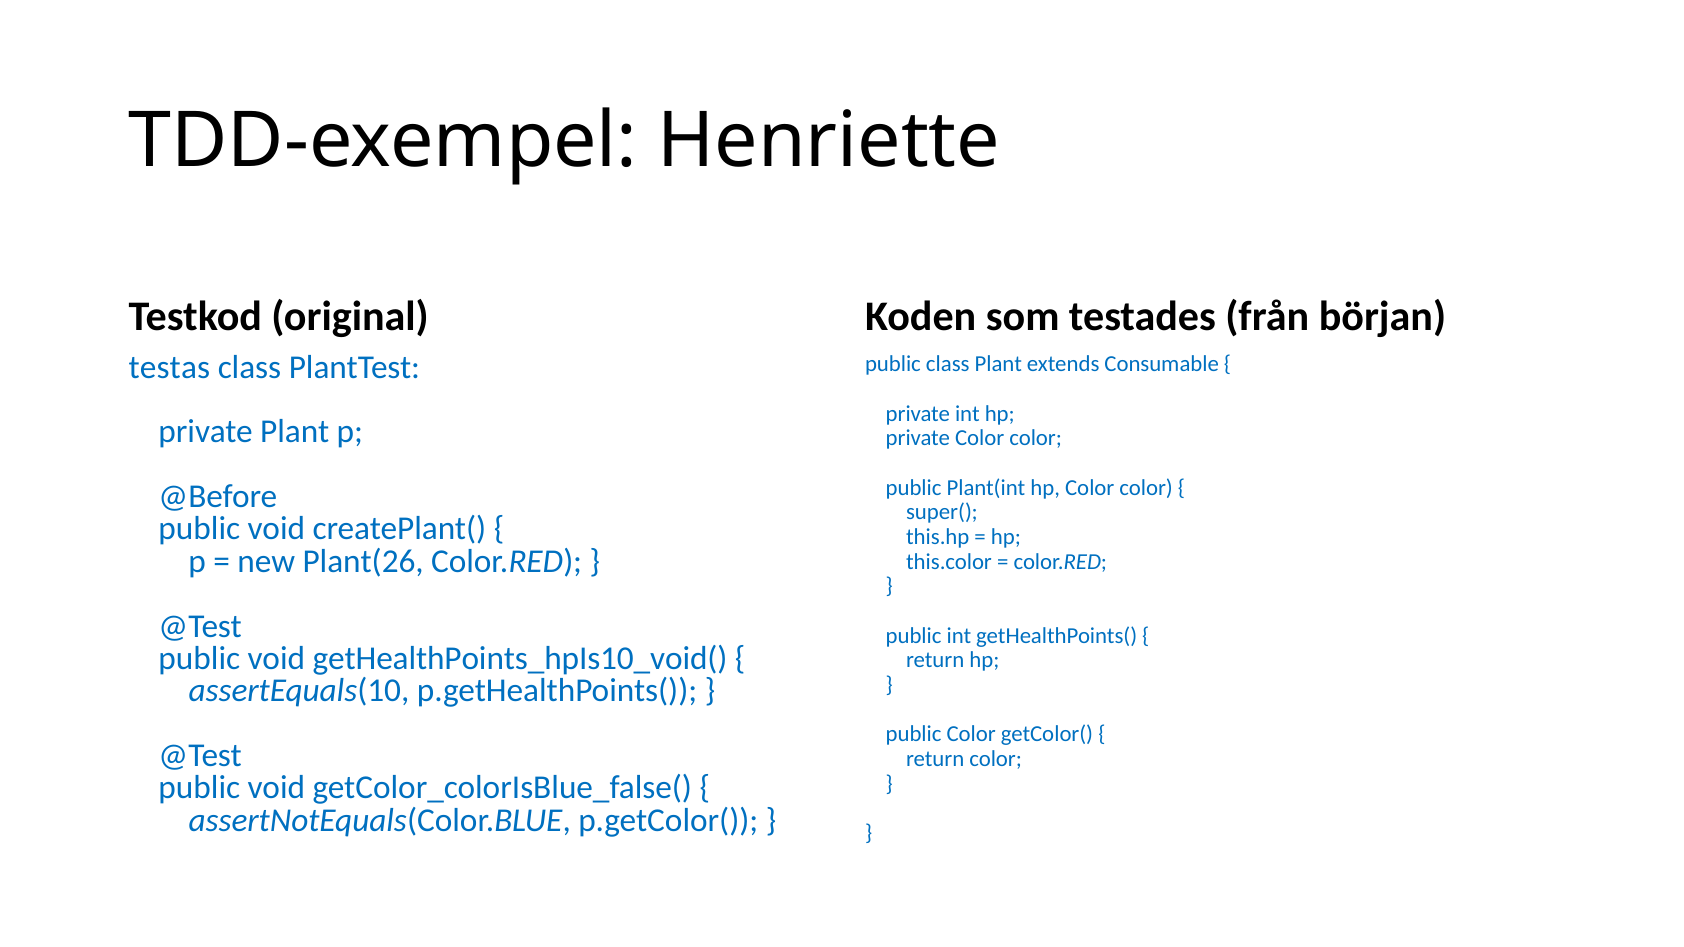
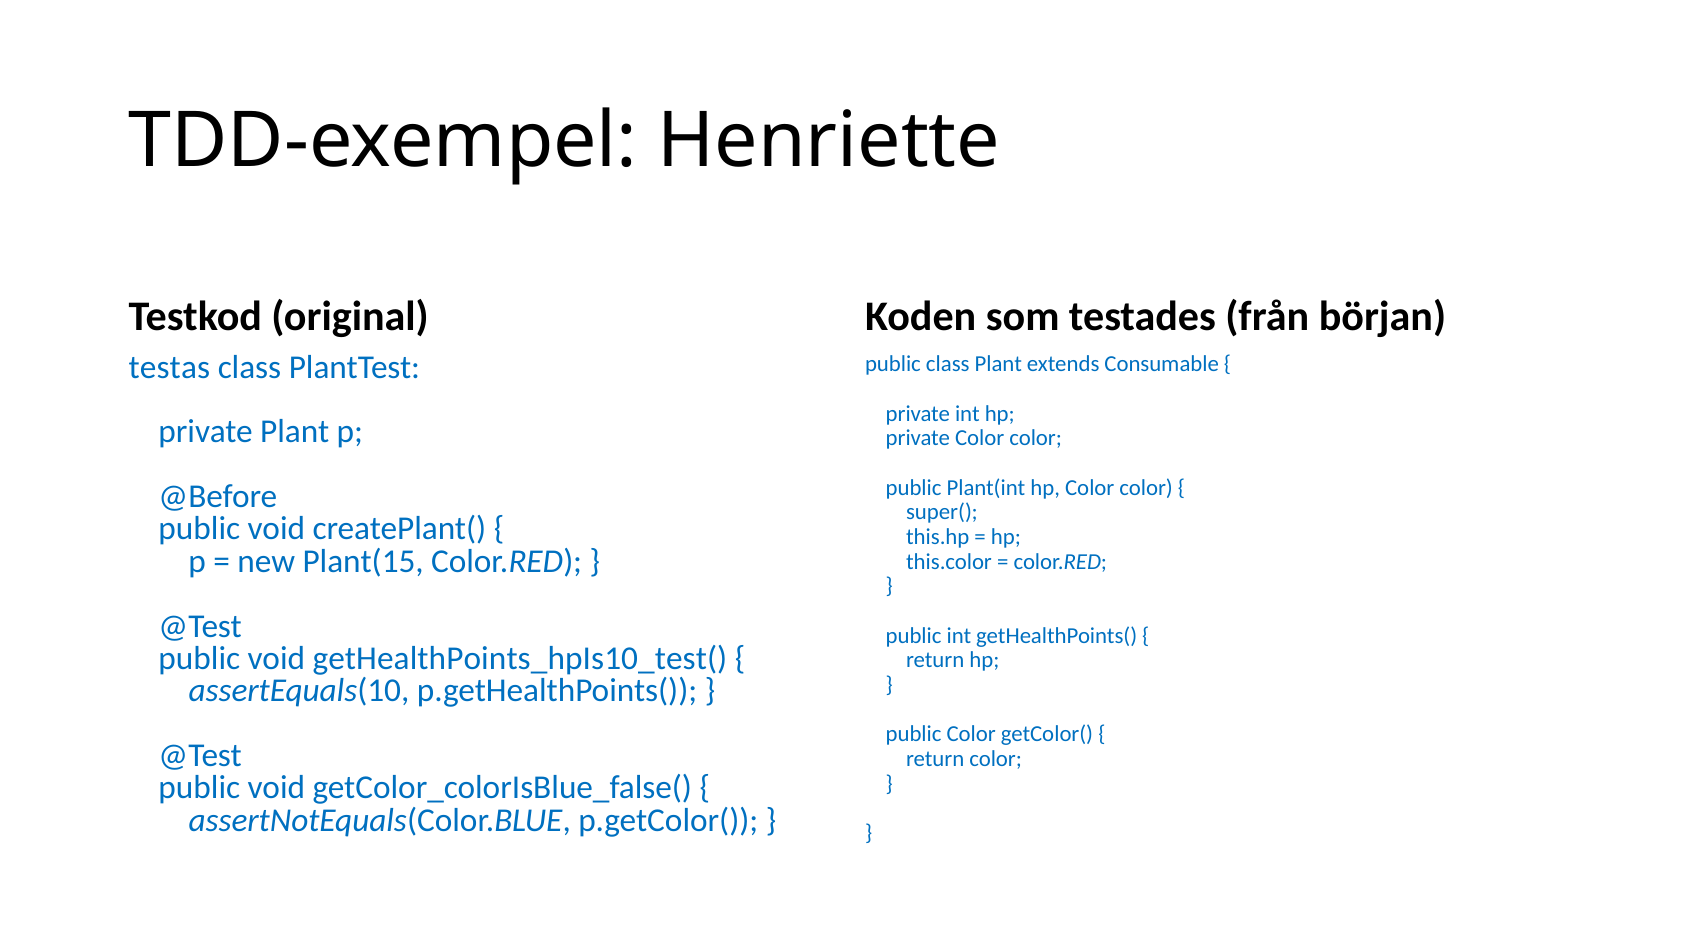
Plant(26: Plant(26 -> Plant(15 (363, 561)
getHealthPoints_hpIs10_void(: getHealthPoints_hpIs10_void( -> getHealthPoints_hpIs10_test( (520, 659)
